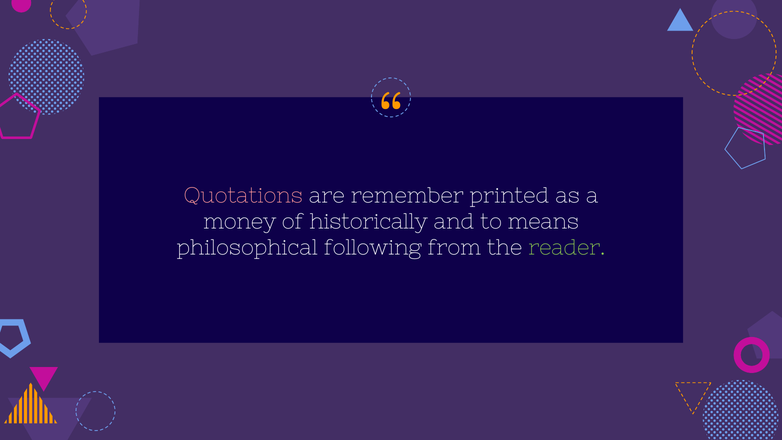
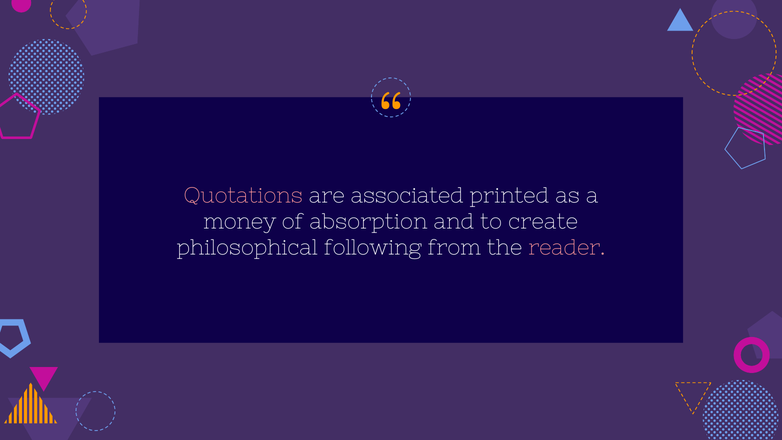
remember: remember -> associated (407, 195)
historically: historically -> absorption (369, 221)
means: means -> create (543, 221)
reader colour: light green -> pink (567, 248)
